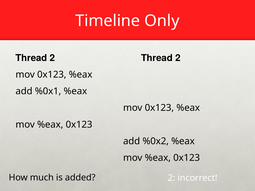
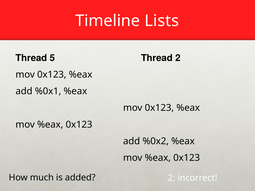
Only: Only -> Lists (162, 21)
2: 2 -> 5 (52, 58)
